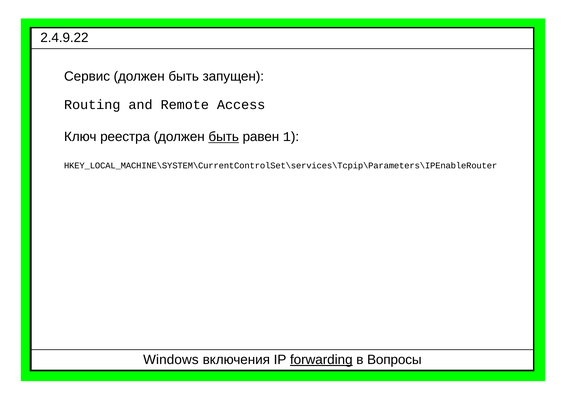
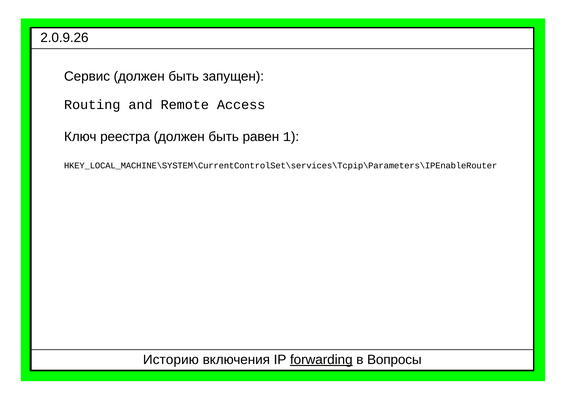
2.4.9.22: 2.4.9.22 -> 2.0.9.26 (64, 38)
быть underline: present -> none (224, 137)
Windows: Windows -> Историю (171, 360)
